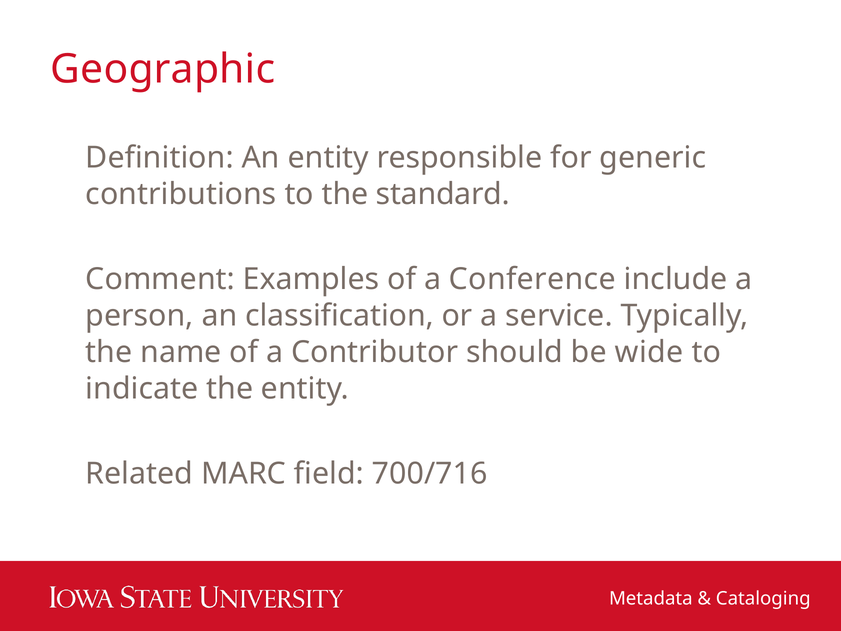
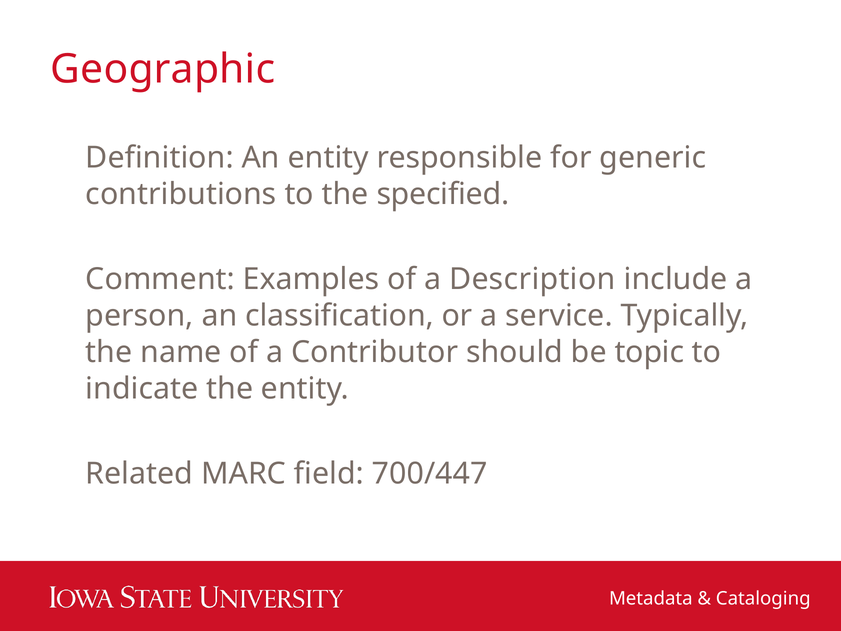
standard: standard -> specified (443, 194)
Conference: Conference -> Description (532, 279)
wide: wide -> topic (649, 352)
700/716: 700/716 -> 700/447 (430, 473)
